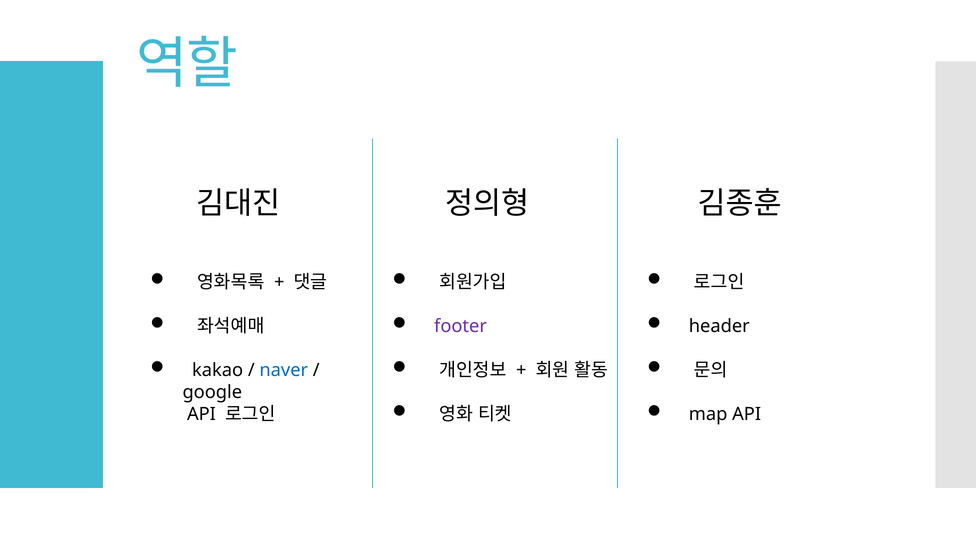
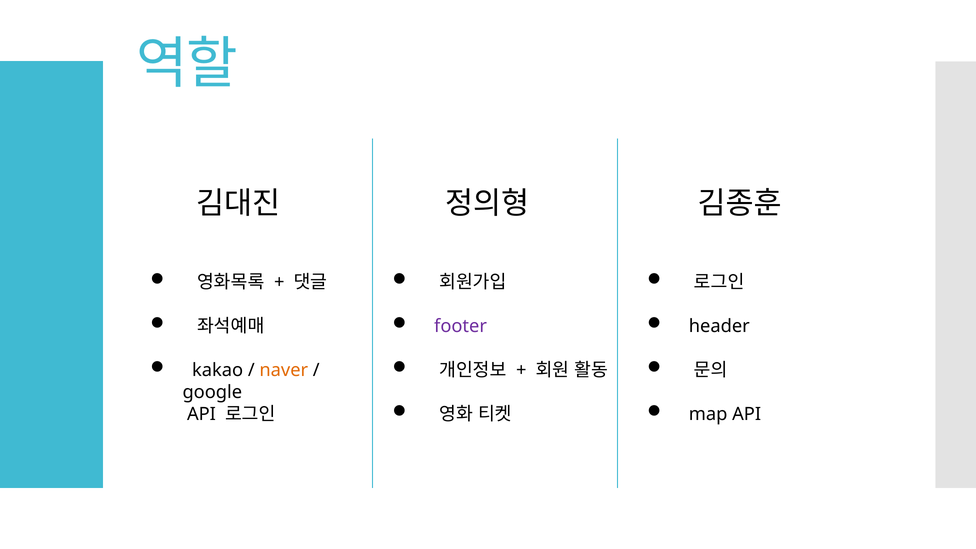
naver colour: blue -> orange (284, 370)
